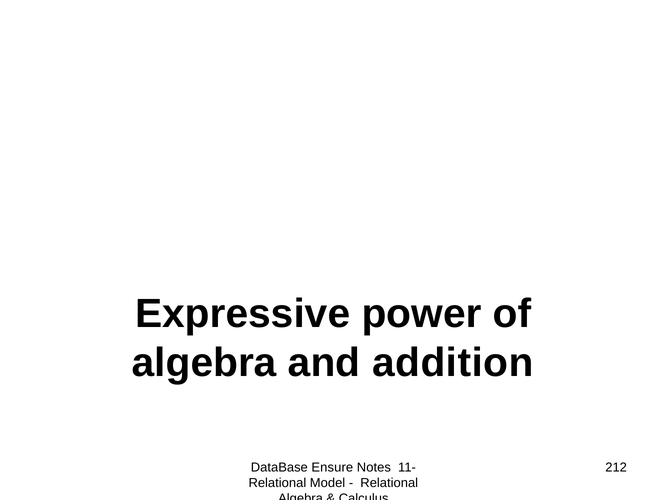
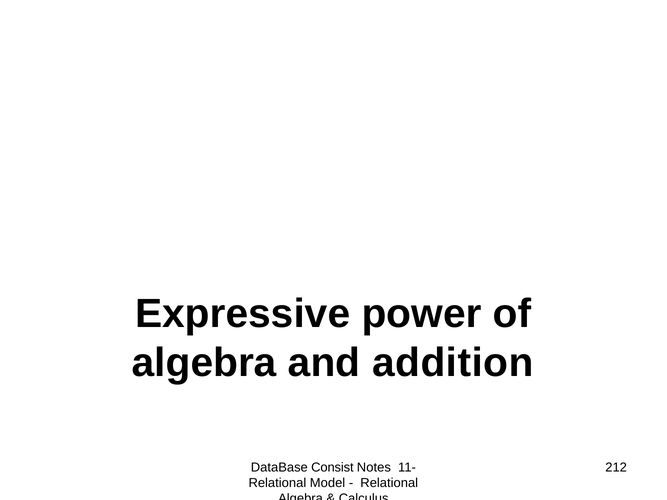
Ensure: Ensure -> Consist (332, 468)
